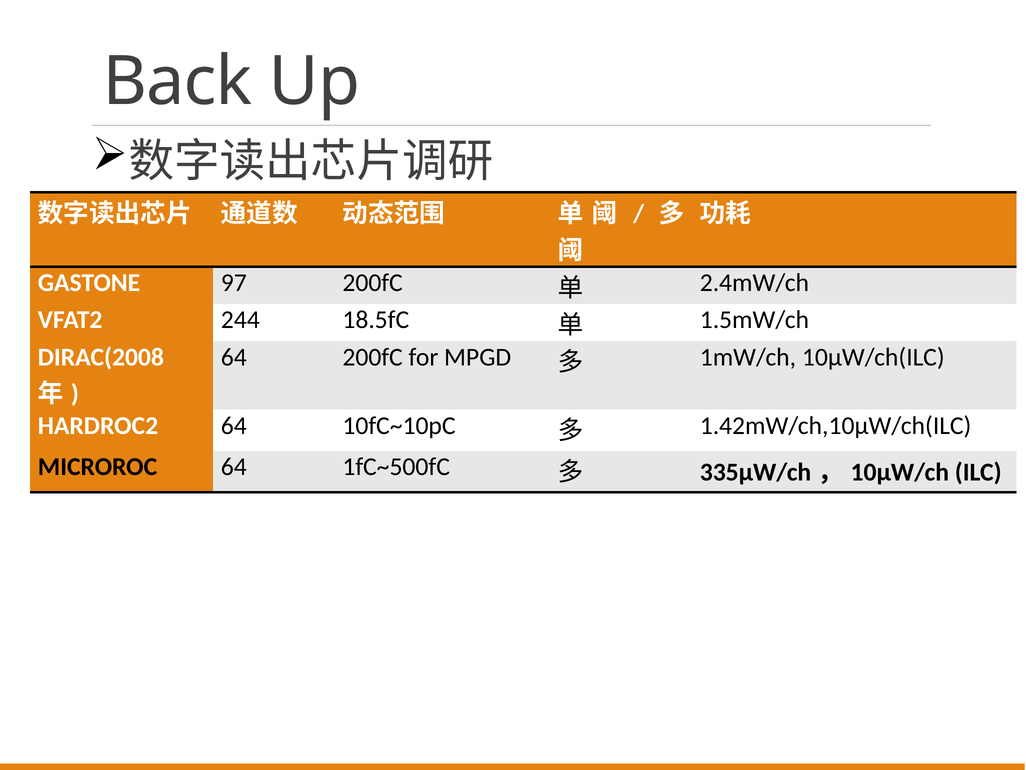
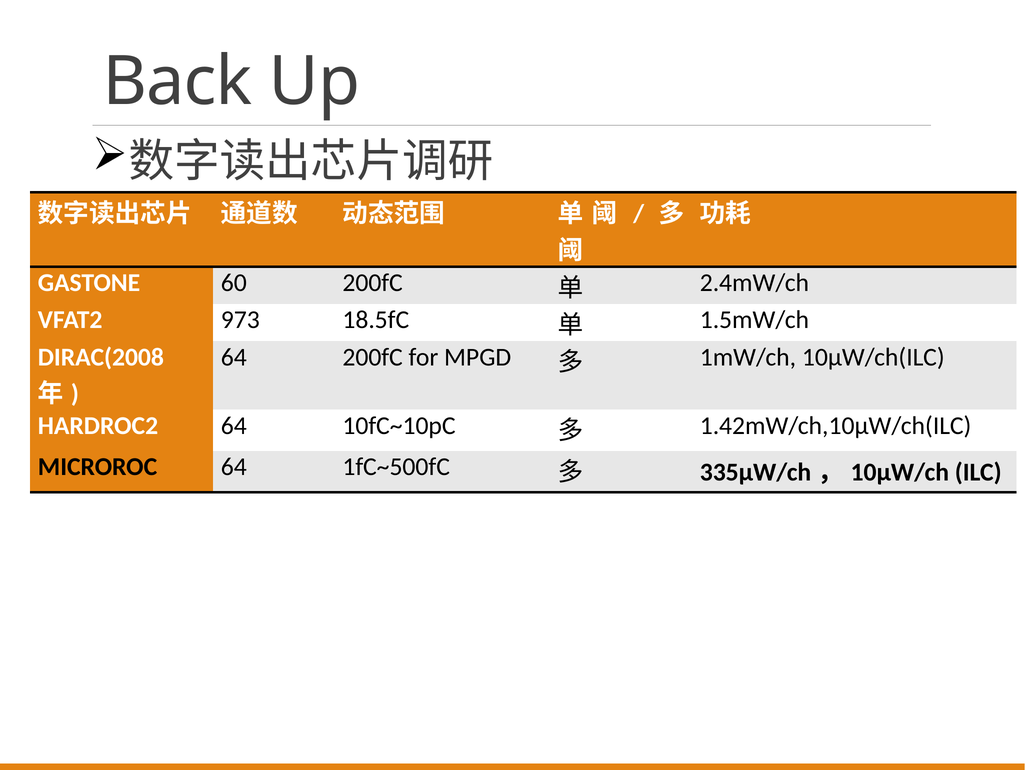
97: 97 -> 60 (234, 283)
244: 244 -> 973 (240, 320)
